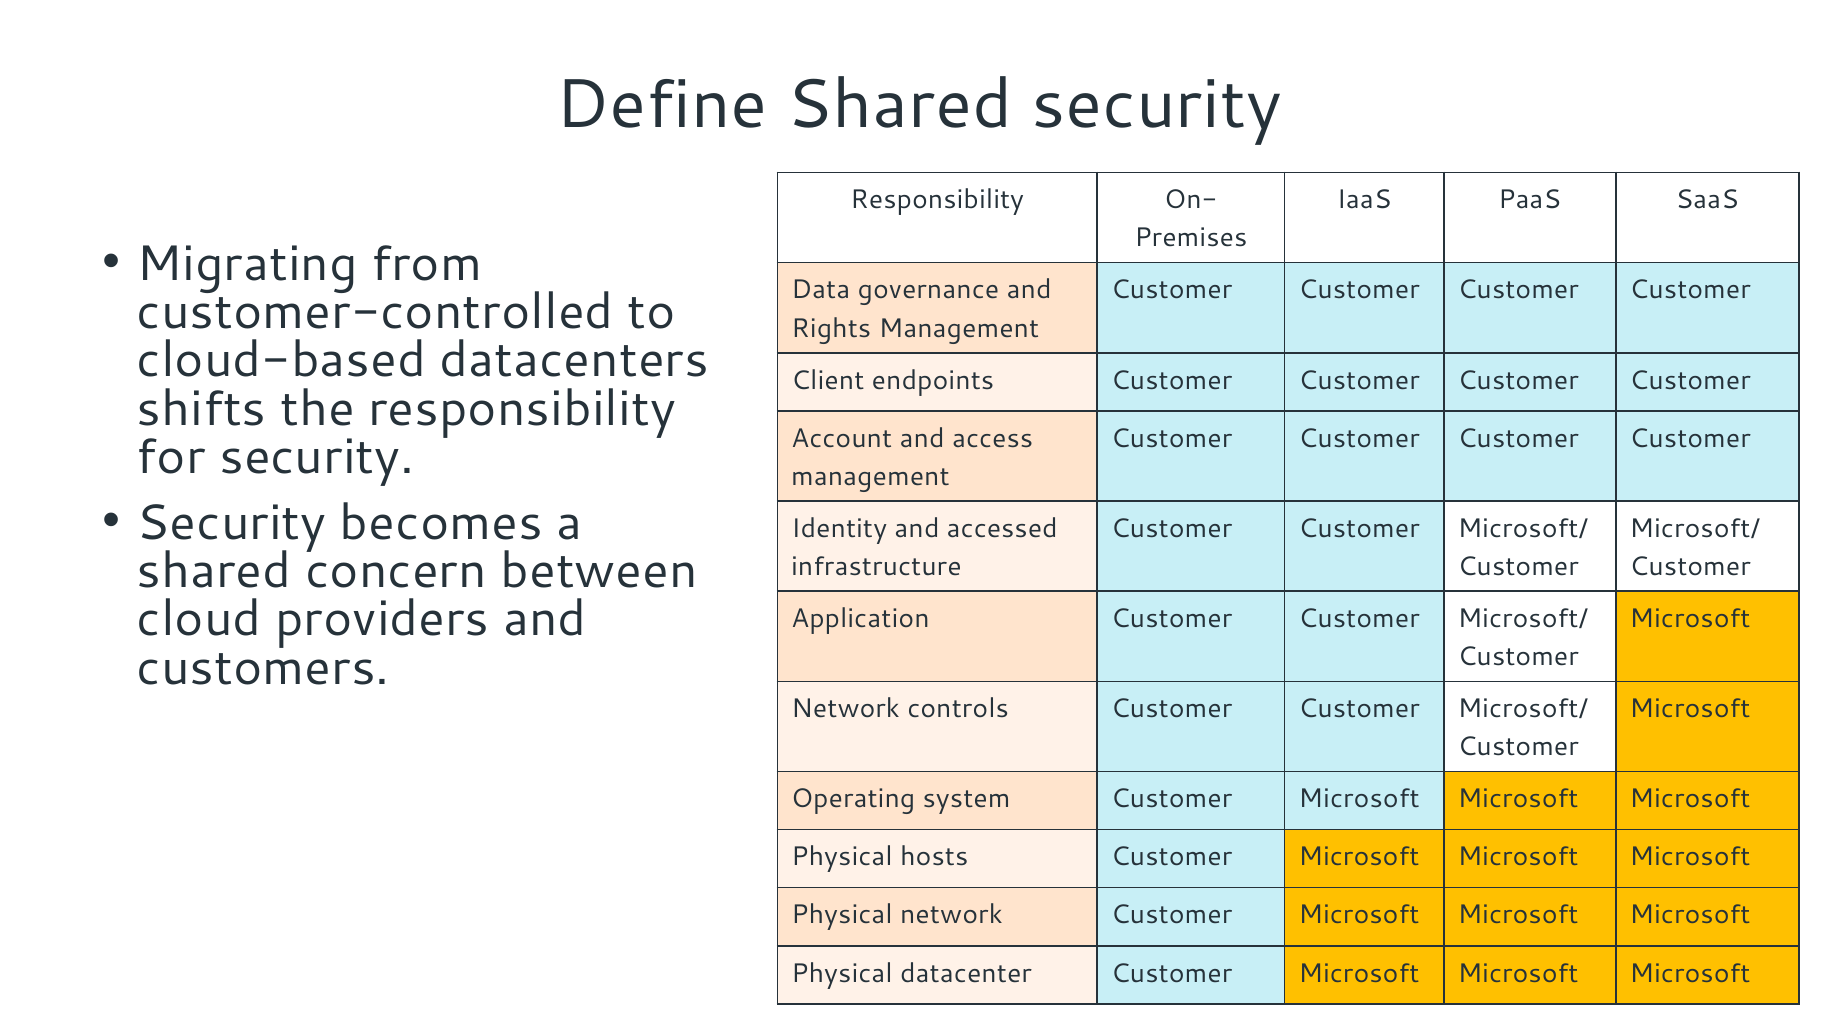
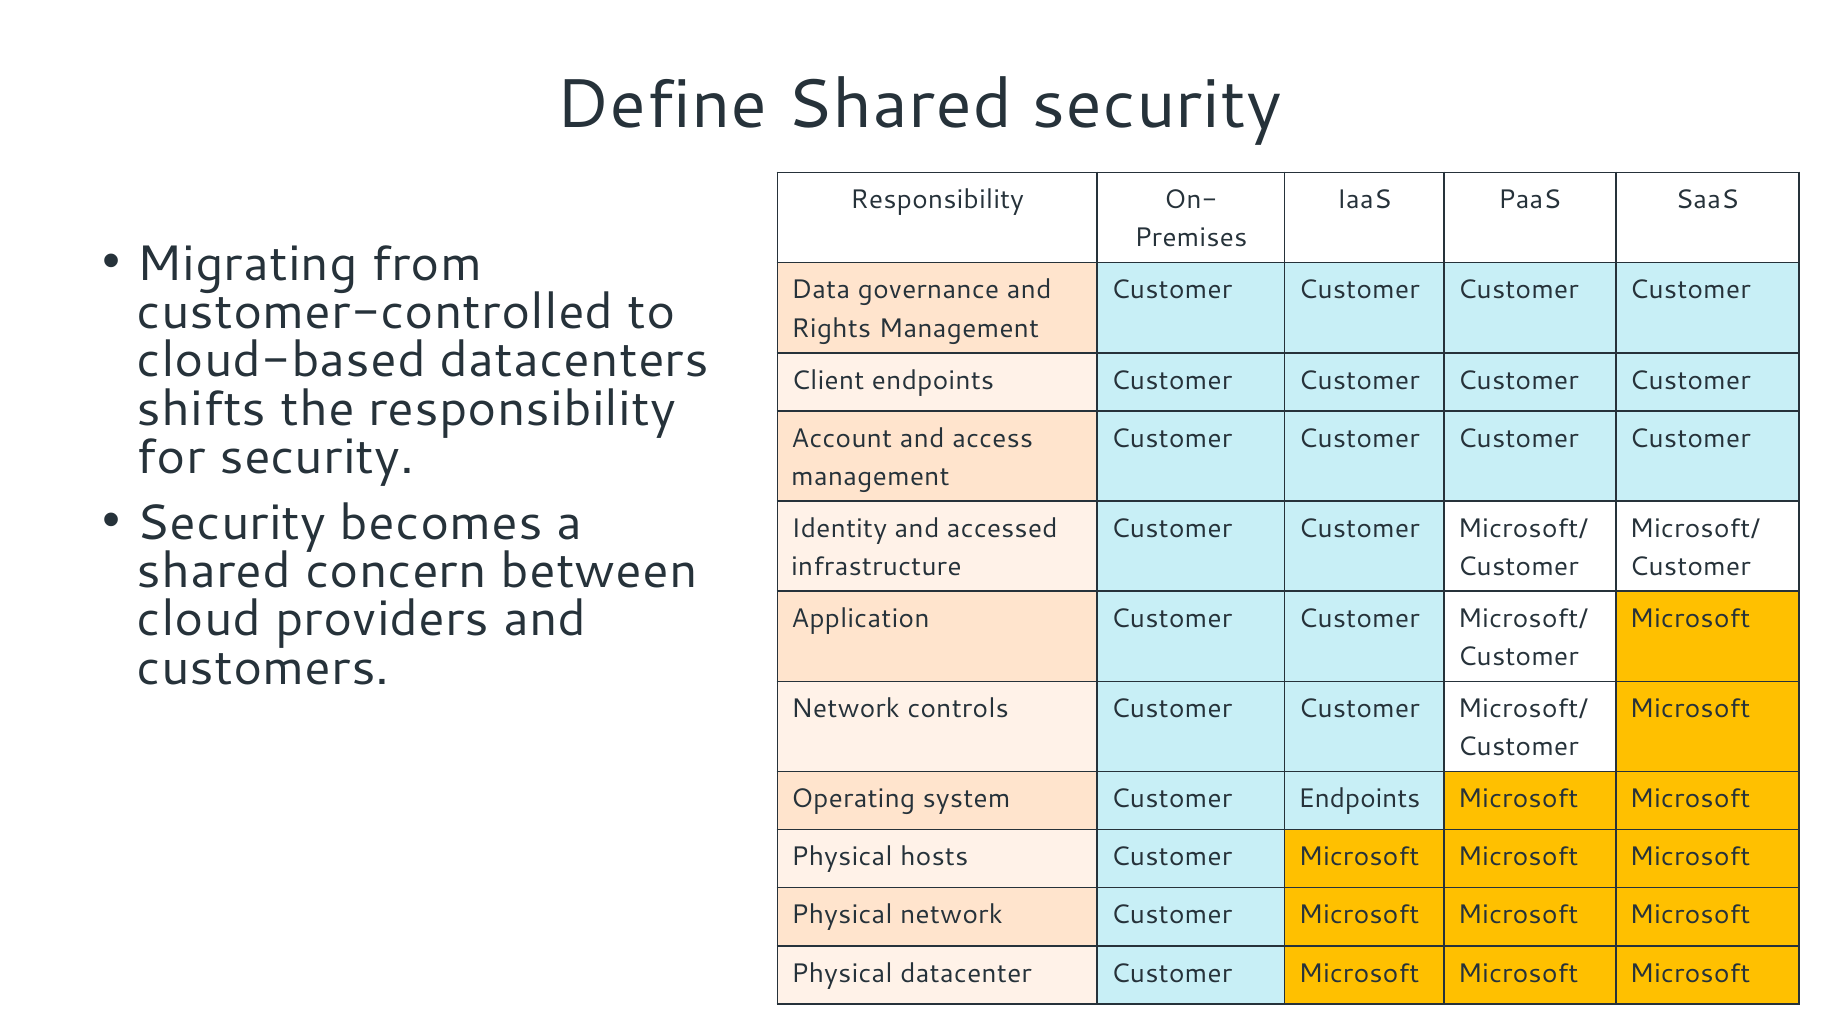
system Customer Microsoft: Microsoft -> Endpoints (1359, 799)
